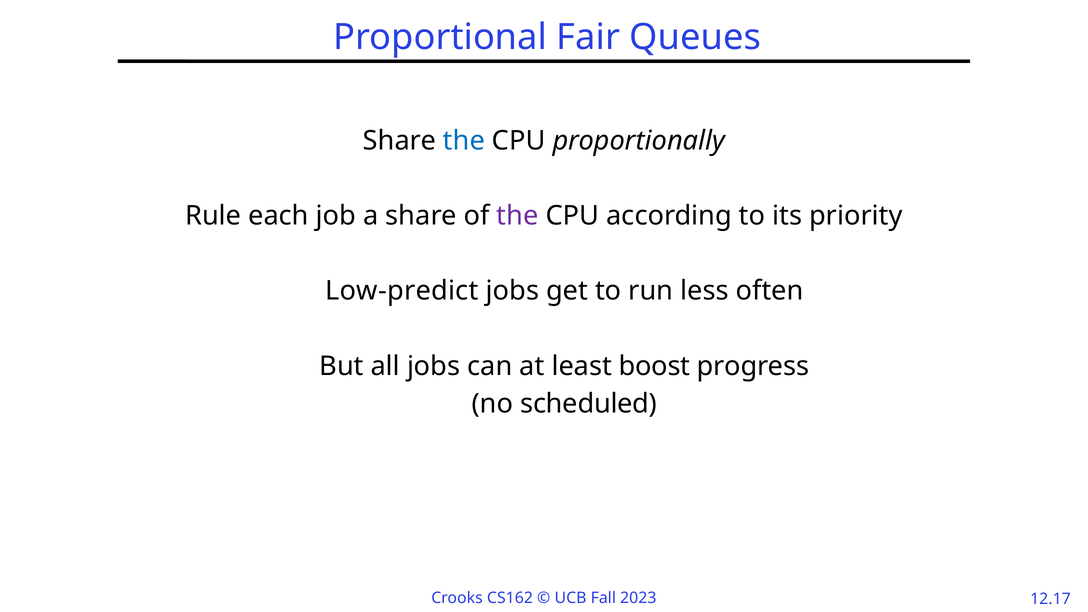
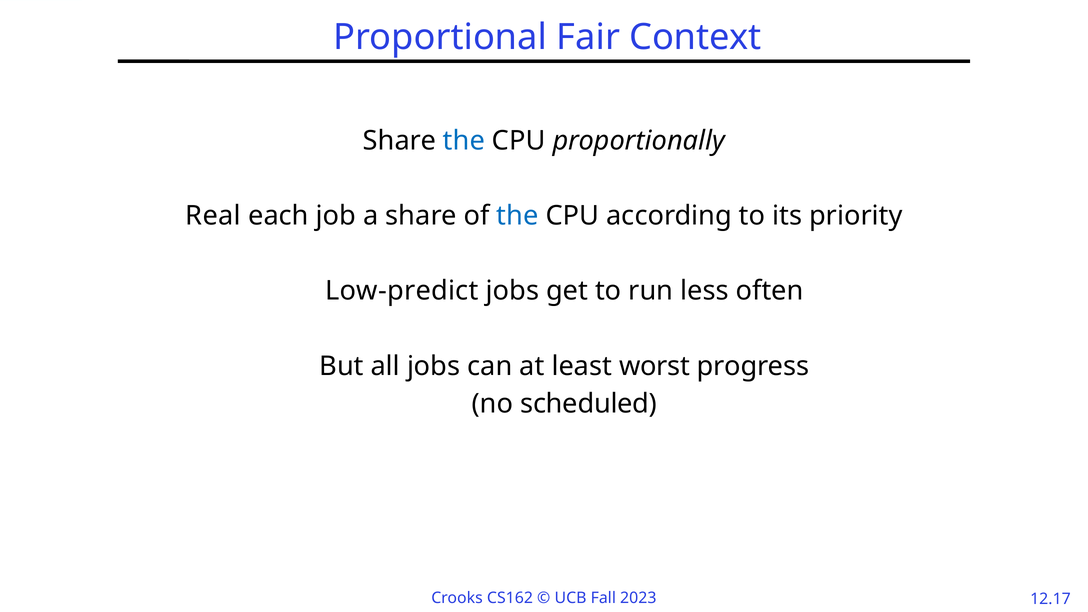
Queues: Queues -> Context (695, 37)
Rule: Rule -> Real (213, 216)
the colour: purple -> blue (517, 216)
boost: boost -> worst (655, 366)
